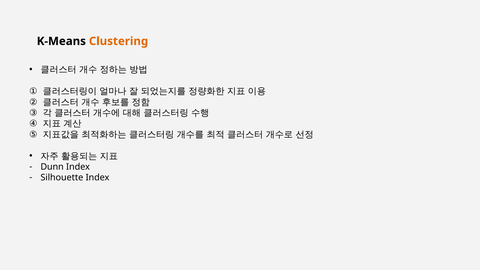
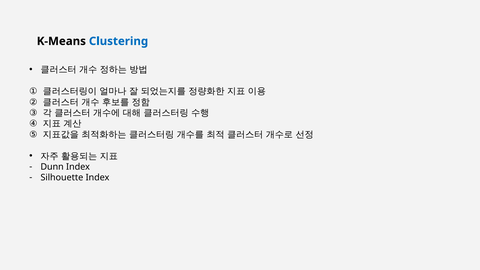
Clustering colour: orange -> blue (119, 41)
